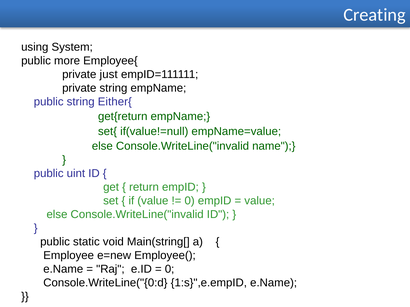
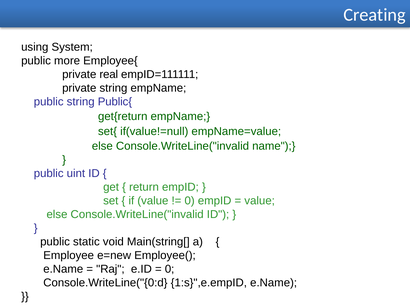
just: just -> real (109, 75)
Either{: Either{ -> Public{ (115, 102)
